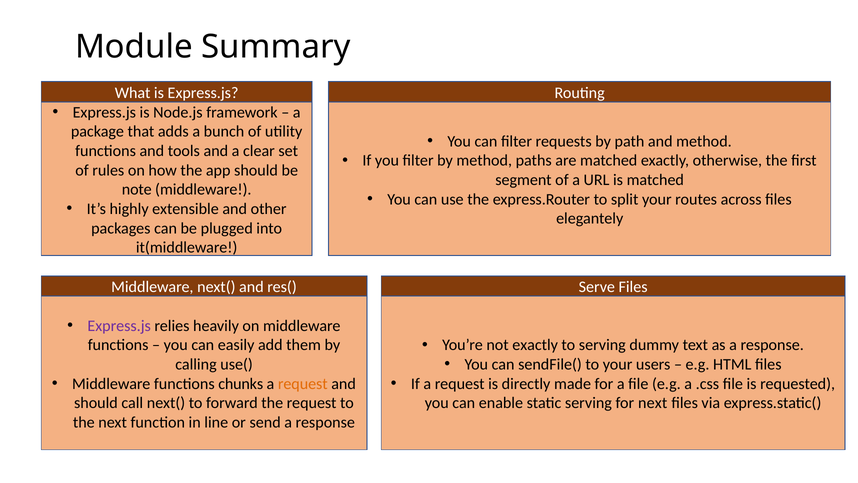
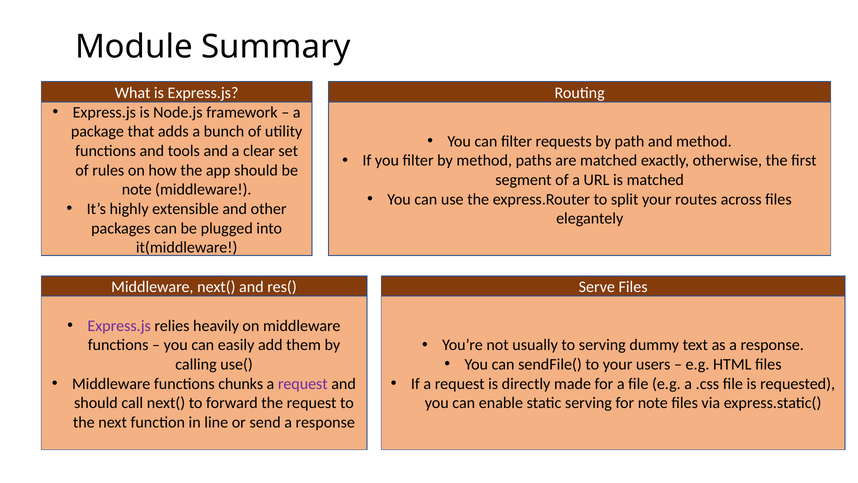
not exactly: exactly -> usually (535, 345)
request colour: orange -> purple (303, 383)
for next: next -> note (653, 403)
